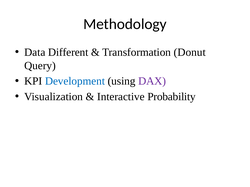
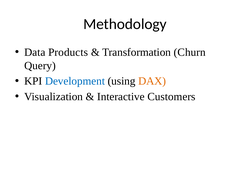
Different: Different -> Products (68, 52)
Donut: Donut -> Churn (190, 52)
DAX colour: purple -> orange (152, 81)
Probability: Probability -> Customers (171, 97)
